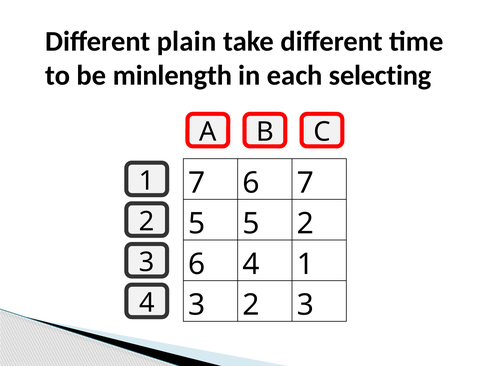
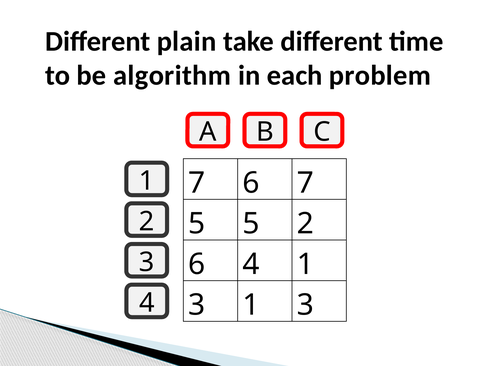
minlength: minlength -> algorithm (172, 76)
selecting: selecting -> problem (380, 76)
3 2: 2 -> 1 (251, 306)
